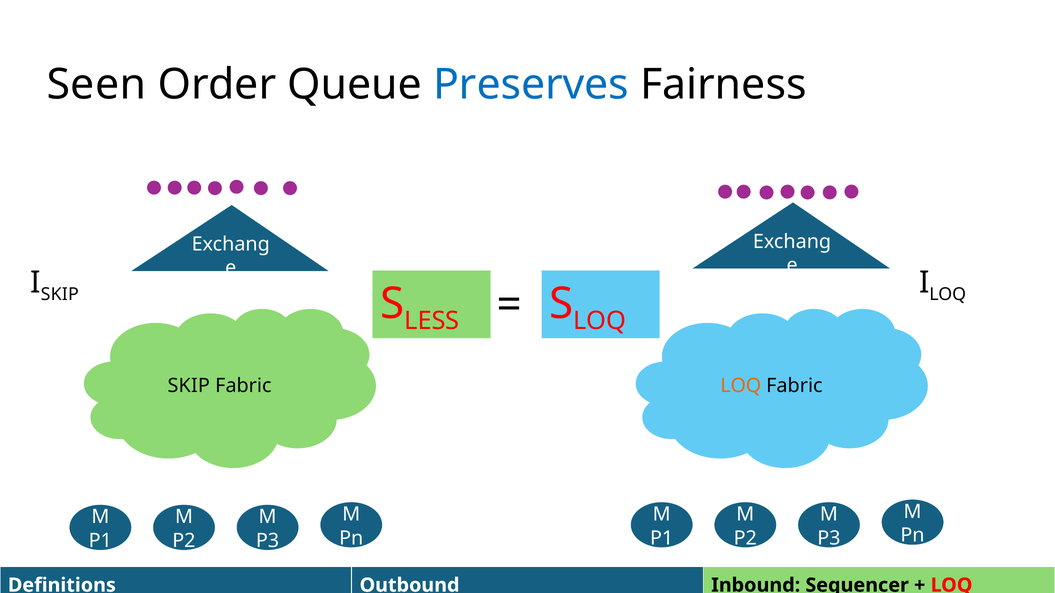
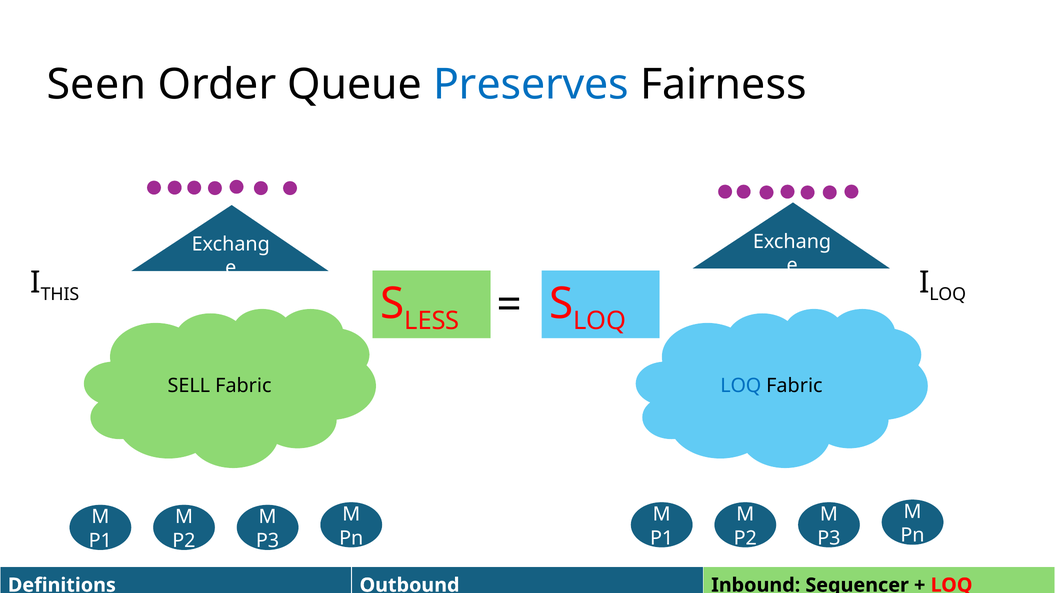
SKIP: SKIP -> THIS (60, 295)
SKIP: SKIP -> SELL (189, 386)
LOQ colour: orange -> blue (741, 386)
